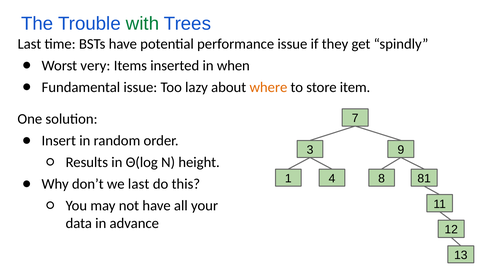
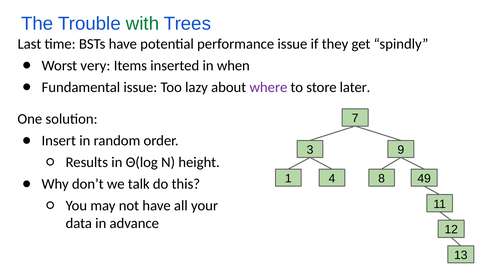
where colour: orange -> purple (268, 87)
item: item -> later (355, 87)
81: 81 -> 49 (424, 178)
we last: last -> talk (139, 184)
